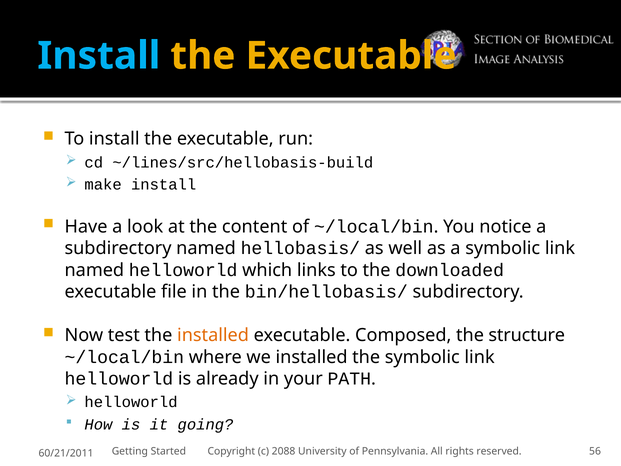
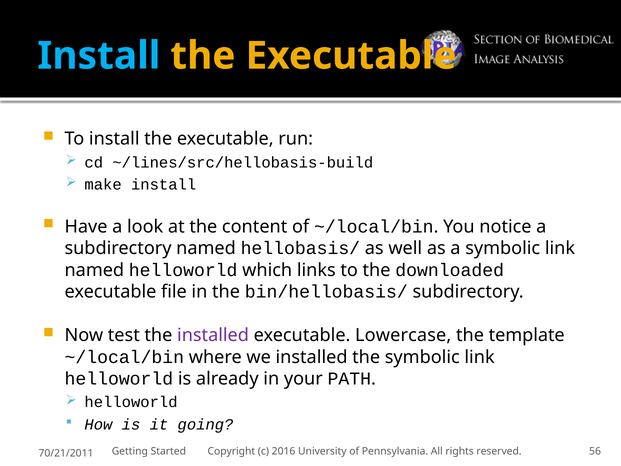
installed colour: orange -> purple (213, 335)
Composed: Composed -> Lowercase (403, 335)
structure: structure -> template (527, 335)
2088: 2088 -> 2016 (284, 451)
60/21/2011: 60/21/2011 -> 70/21/2011 (66, 453)
